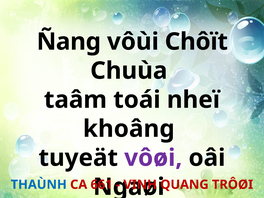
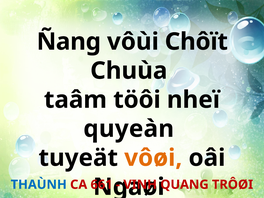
toái: toái -> töôi (137, 100)
khoâng: khoâng -> quyeàn (129, 129)
vôøi colour: purple -> orange (153, 158)
